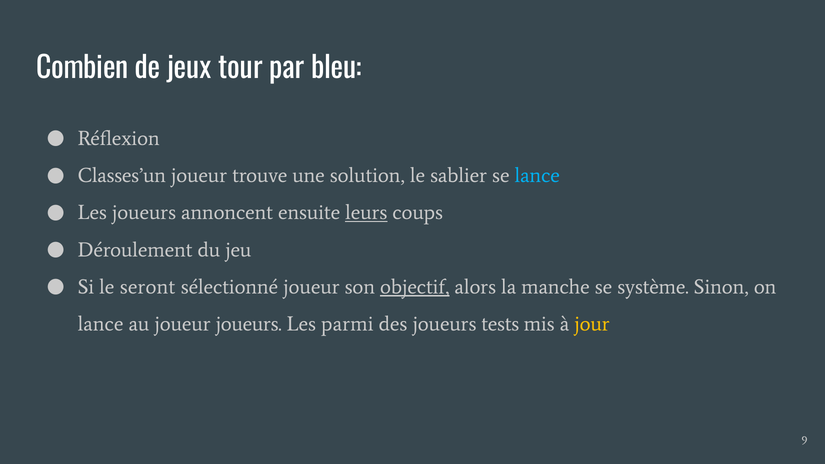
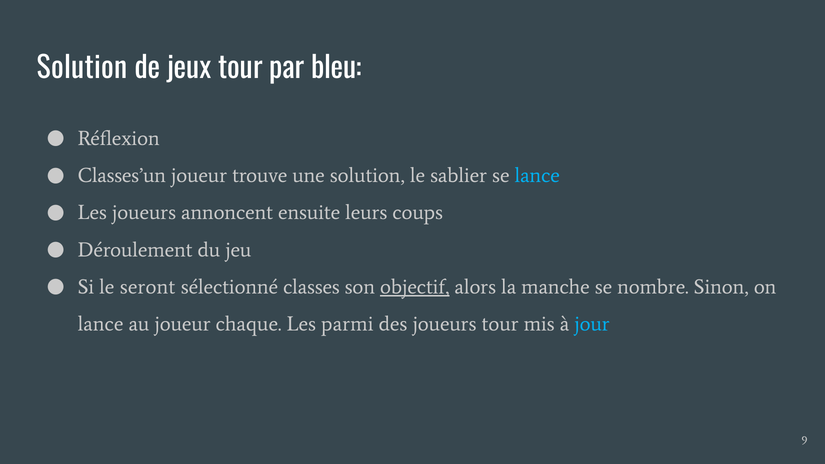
Combien: Combien -> Solution (82, 68)
leurs underline: present -> none (366, 213)
sélectionné joueur: joueur -> classes (311, 287)
système: système -> nombre (653, 287)
joueur joueurs: joueurs -> chaque (249, 324)
joueurs tests: tests -> tour (500, 324)
jour colour: yellow -> light blue (592, 324)
